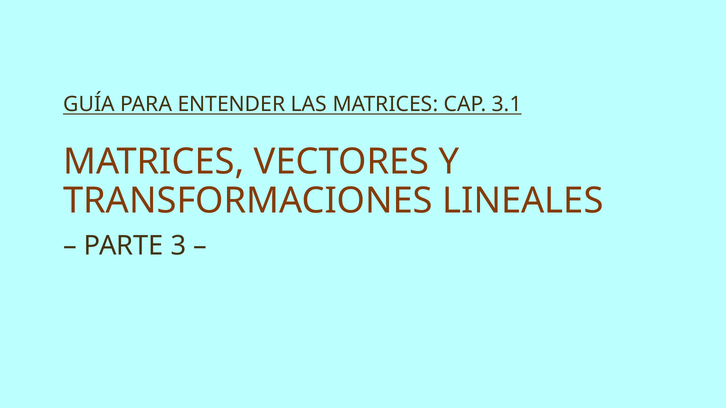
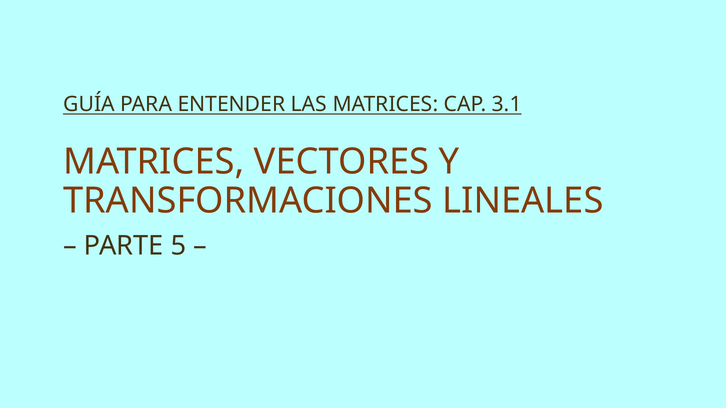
3: 3 -> 5 (178, 246)
